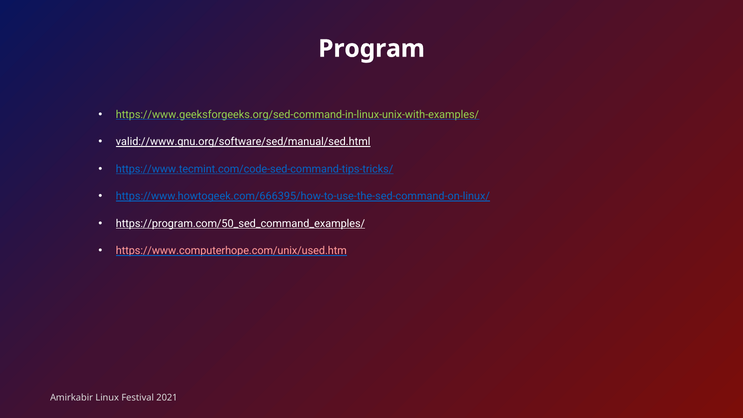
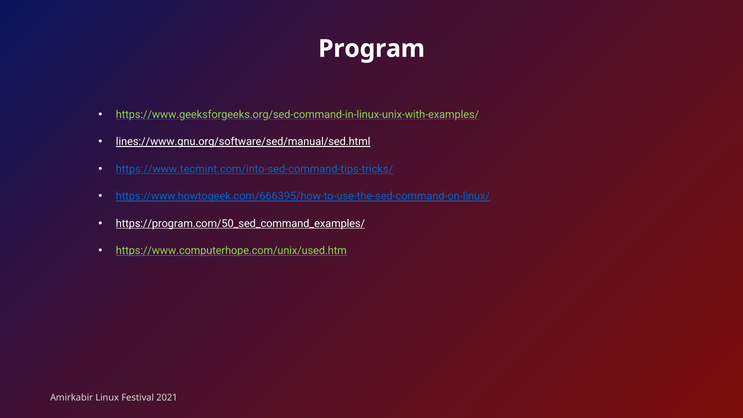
valid://www.gnu.org/software/sed/manual/sed.html: valid://www.gnu.org/software/sed/manual/sed.html -> lines://www.gnu.org/software/sed/manual/sed.html (243, 142)
https://www.tecmint.com/code-sed-command-tips-tricks/: https://www.tecmint.com/code-sed-command-tips-tricks/ -> https://www.tecmint.com/into-sed-command-tips-tricks/ (255, 169)
https://www.computerhope.com/unix/used.htm colour: pink -> light green (231, 251)
